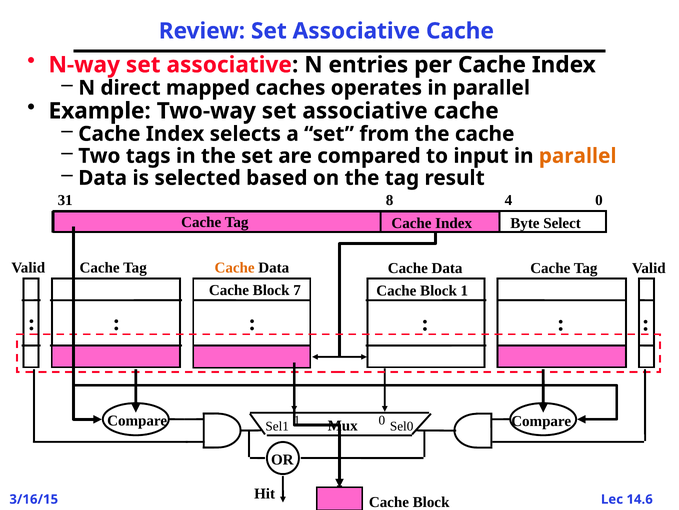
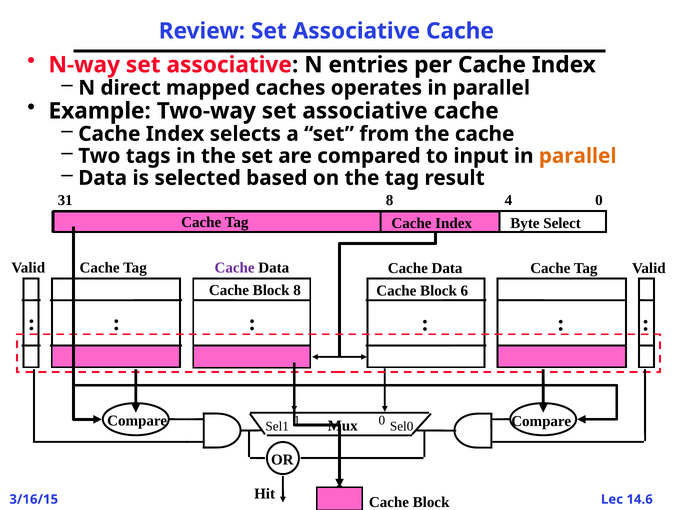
Cache colour: orange -> purple (235, 267)
Block 7: 7 -> 8 (297, 290)
1: 1 -> 6 (464, 291)
